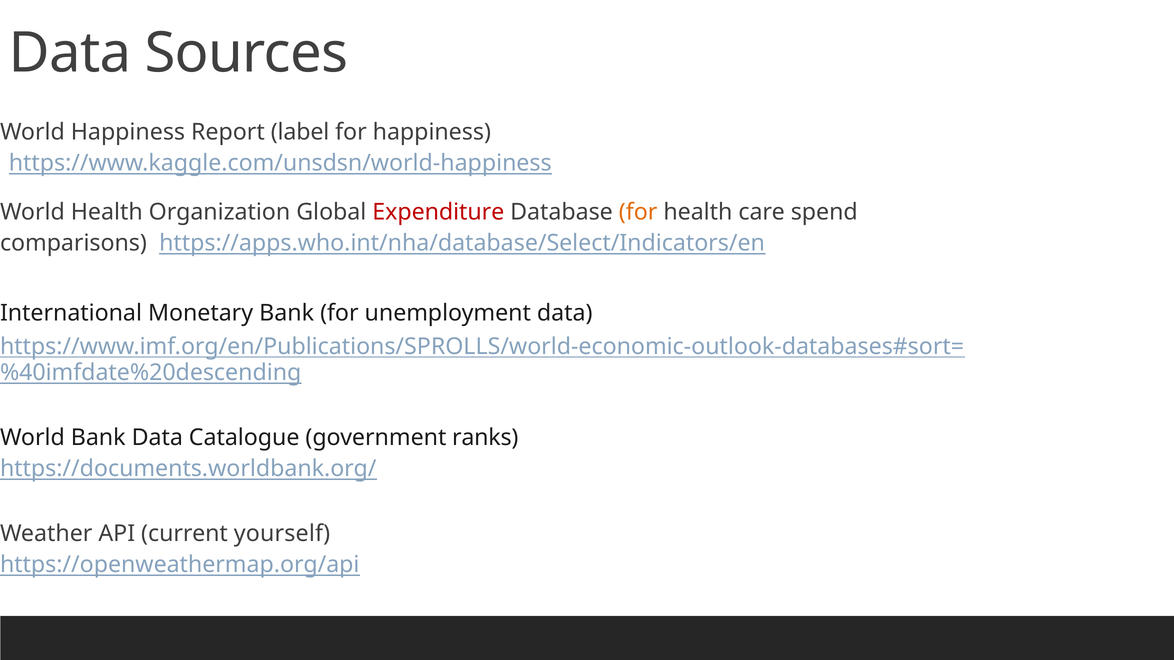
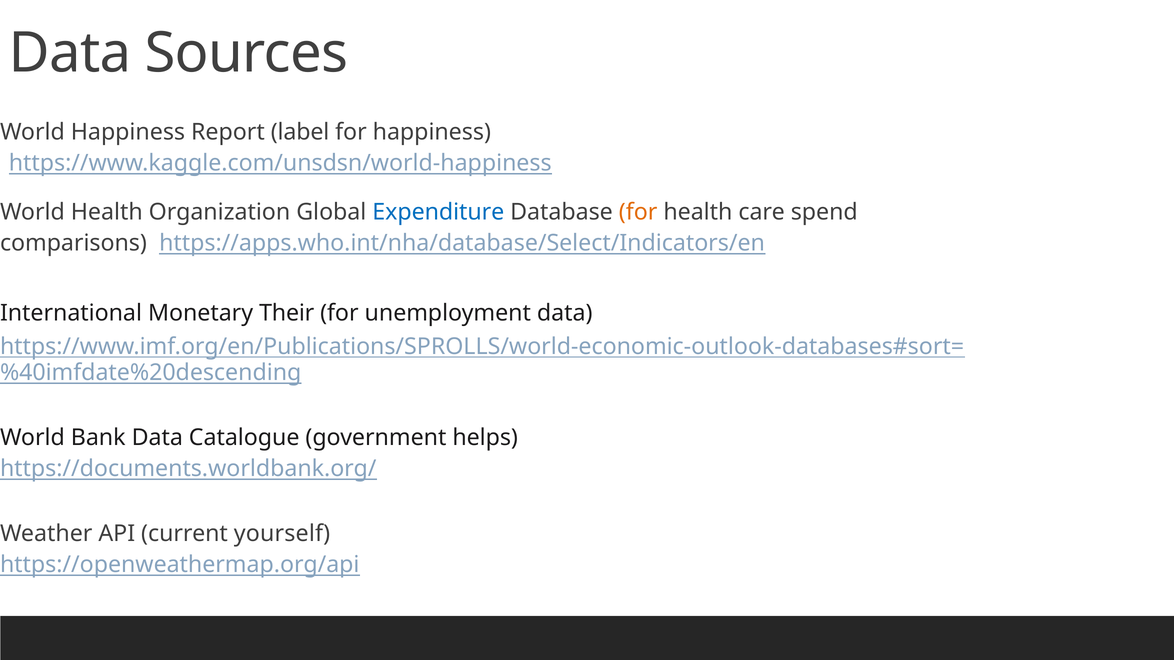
Expenditure colour: red -> blue (438, 212)
Monetary Bank: Bank -> Their (287, 313)
ranks: ranks -> helps (485, 438)
